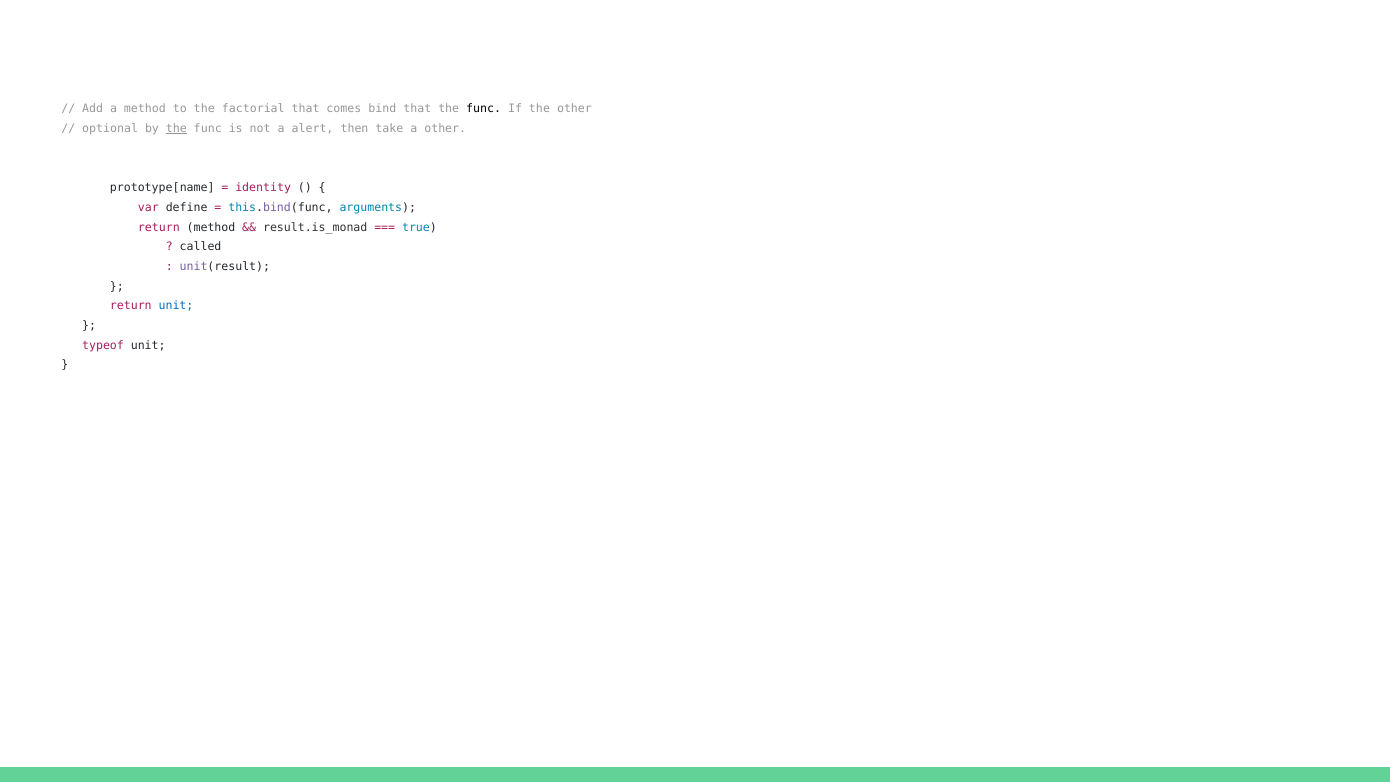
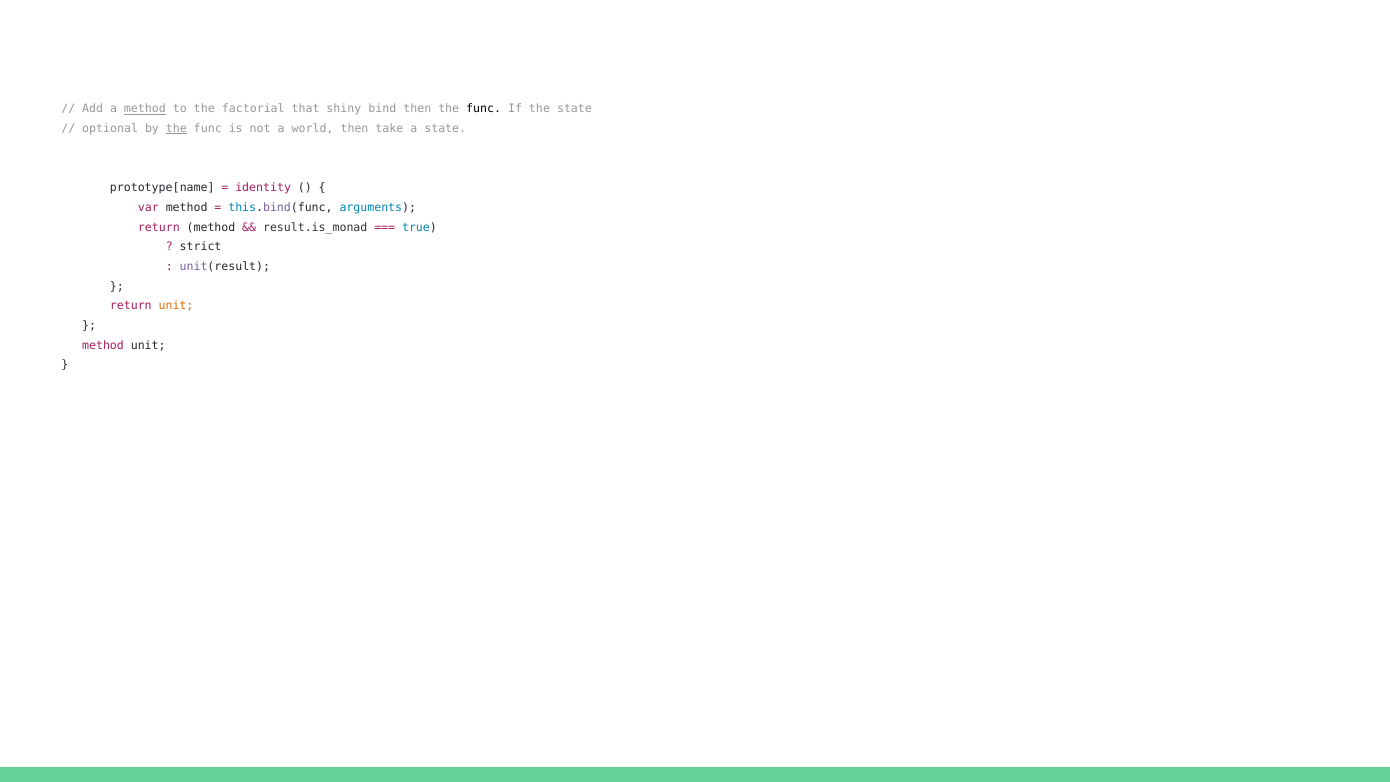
method underline: none -> present (145, 109)
comes: comes -> shiny (344, 109)
bind that: that -> then (417, 109)
the other: other -> state (574, 109)
alert: alert -> world (313, 129)
a other: other -> state (445, 129)
var define: define -> method (187, 208)
called: called -> strict (201, 247)
unit colour: blue -> orange (176, 306)
typeof: typeof -> method (103, 345)
